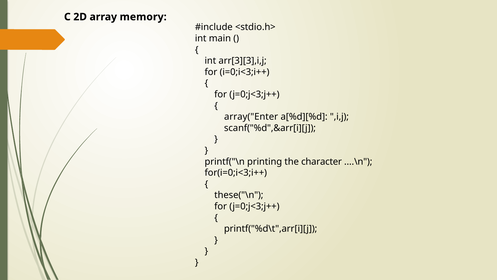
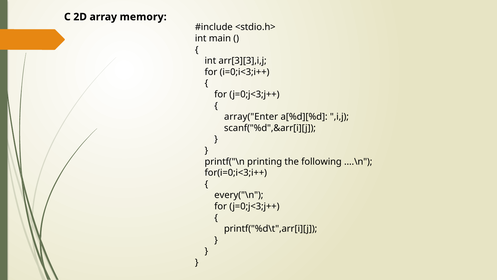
character: character -> following (321, 161)
these("\n: these("\n -> every("\n (239, 195)
